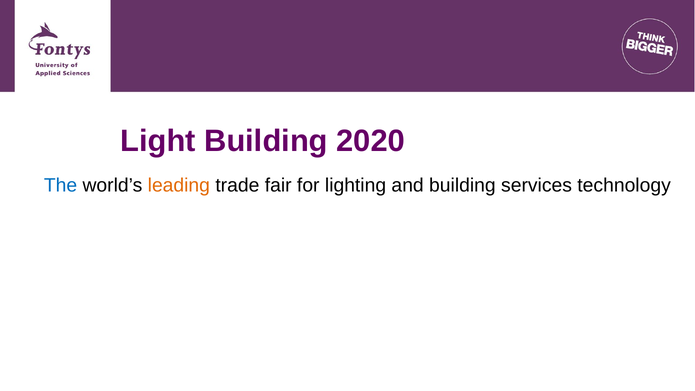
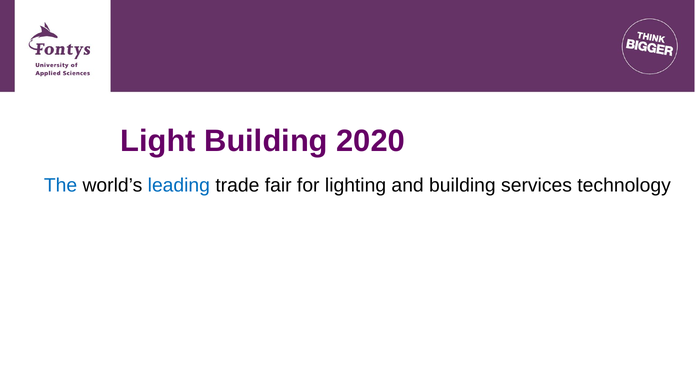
leading colour: orange -> blue (179, 185)
